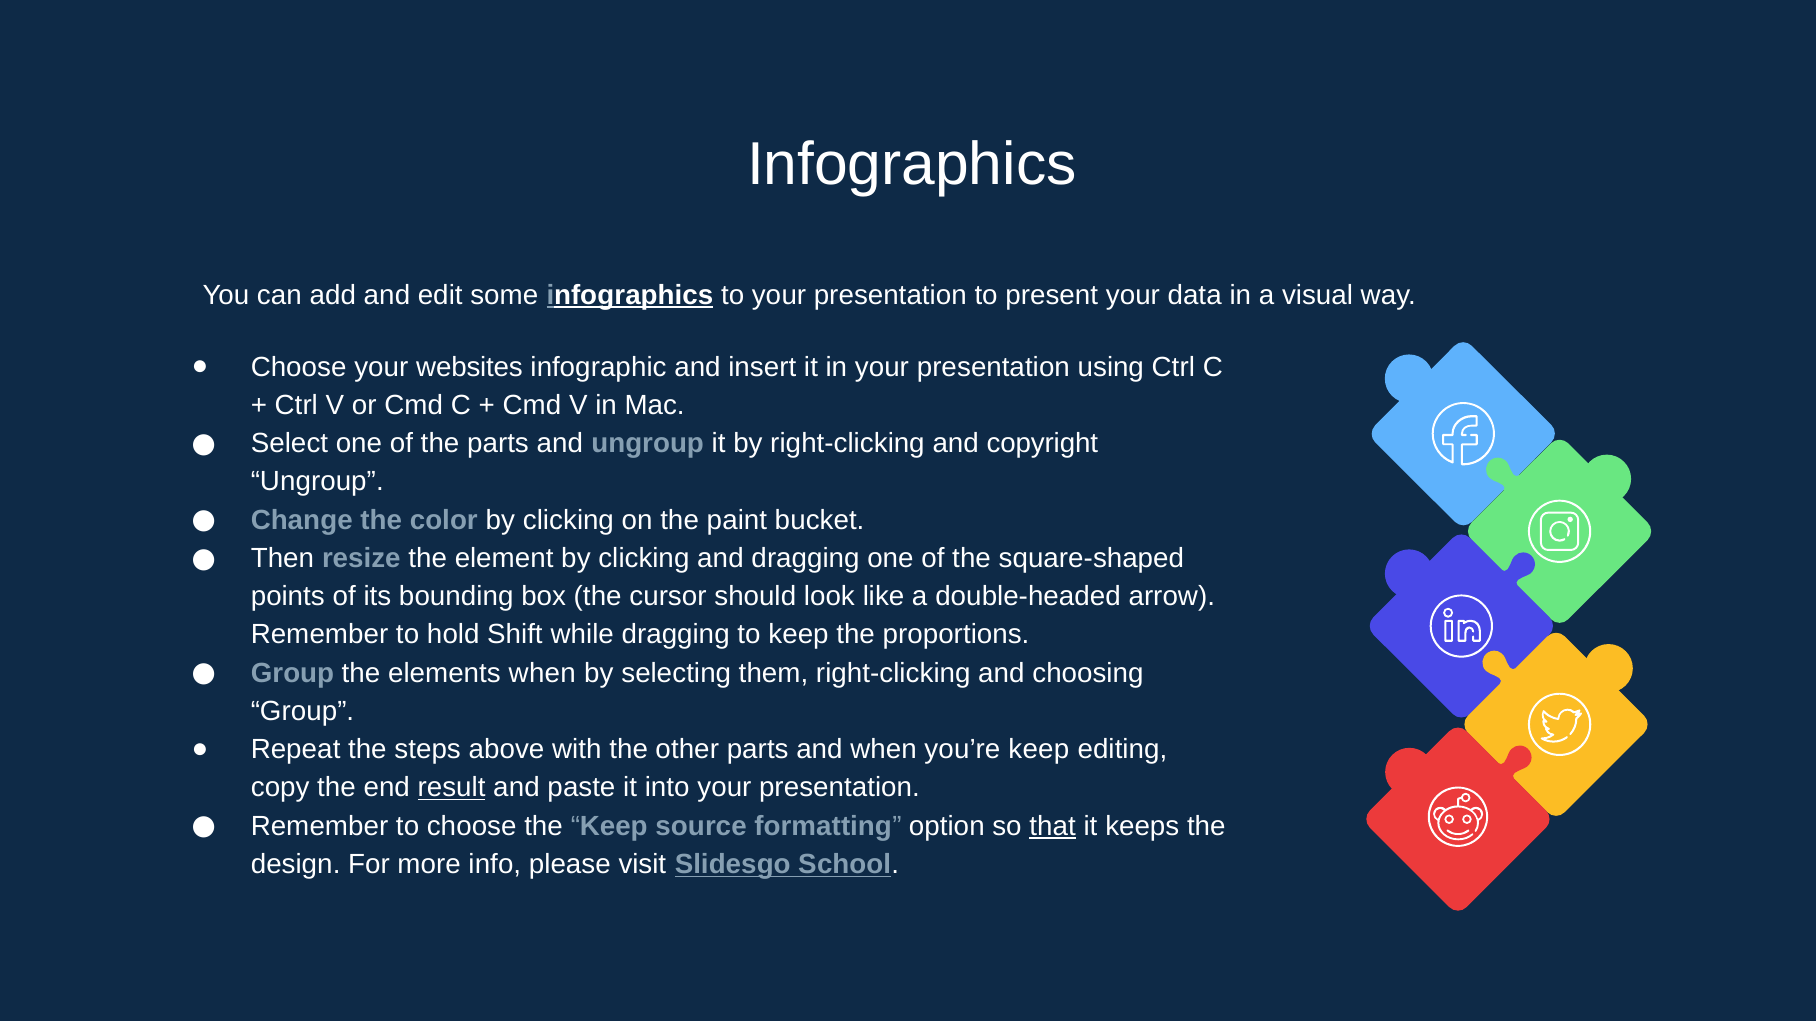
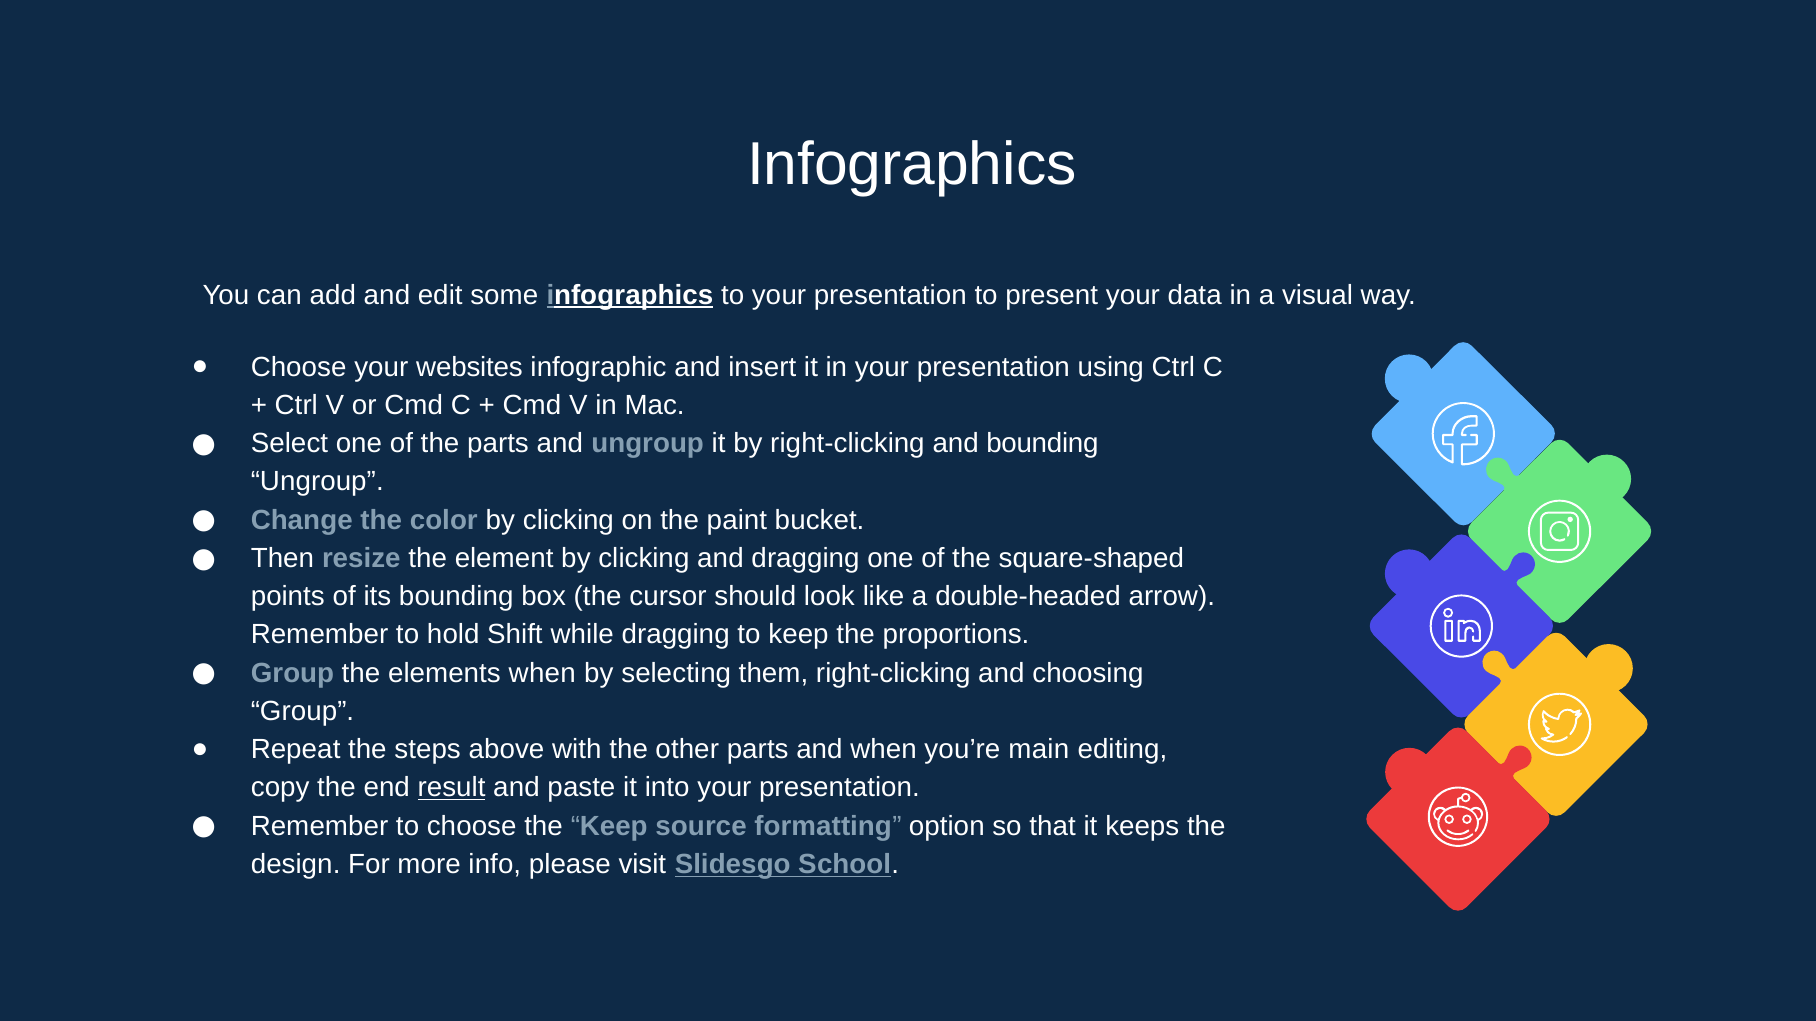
and copyright: copyright -> bounding (1042, 444)
you’re keep: keep -> main (1039, 750)
that underline: present -> none (1053, 826)
